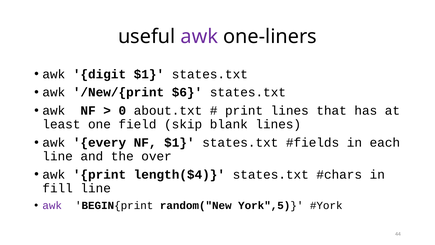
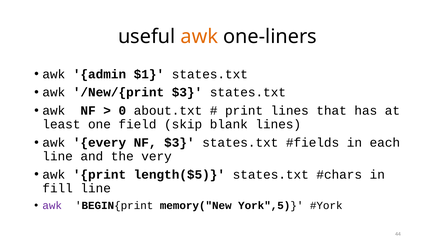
awk colour: purple -> orange (199, 37)
digit: digit -> admin (99, 74)
/New/{print $6: $6 -> $3 (187, 92)
NF $1: $1 -> $3 (179, 142)
over: over -> very (157, 156)
length($4: length($4 -> length($5 (179, 174)
random("New: random("New -> memory("New (196, 205)
